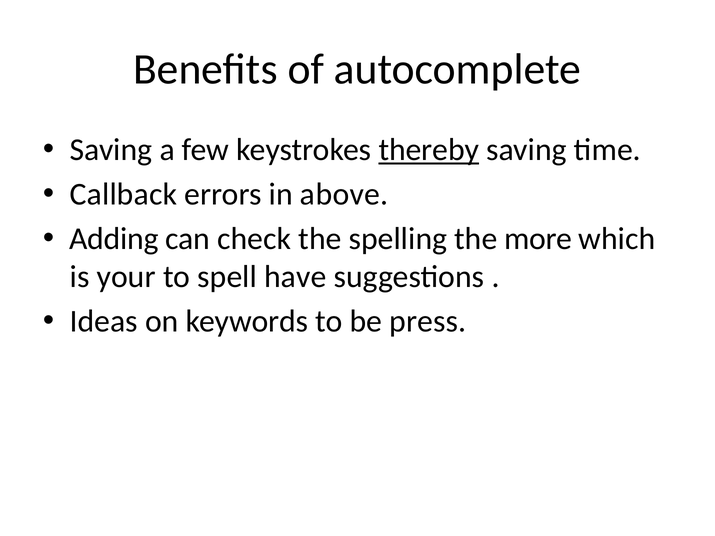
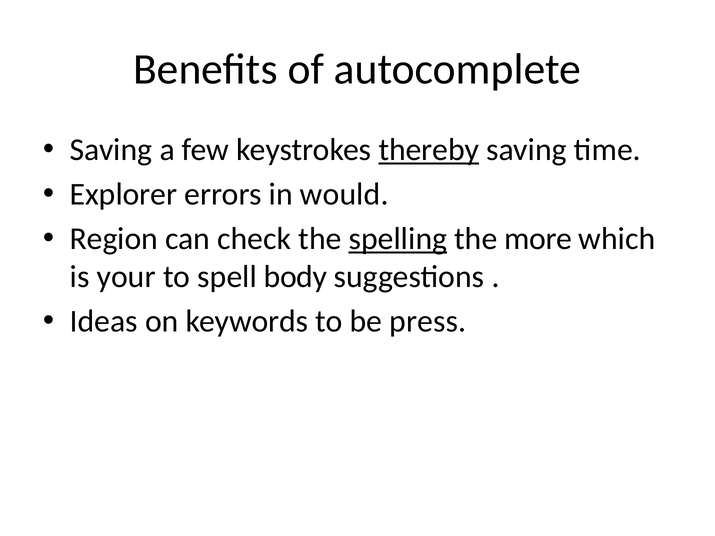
Callback: Callback -> Explorer (124, 194)
above: above -> would (344, 194)
Adding: Adding -> Region (114, 239)
spelling underline: none -> present (398, 239)
have: have -> body (295, 277)
